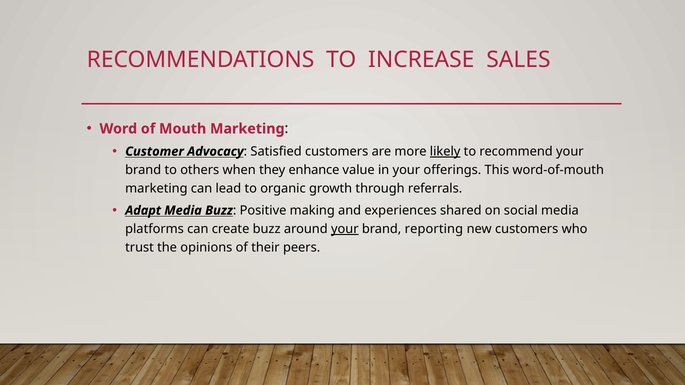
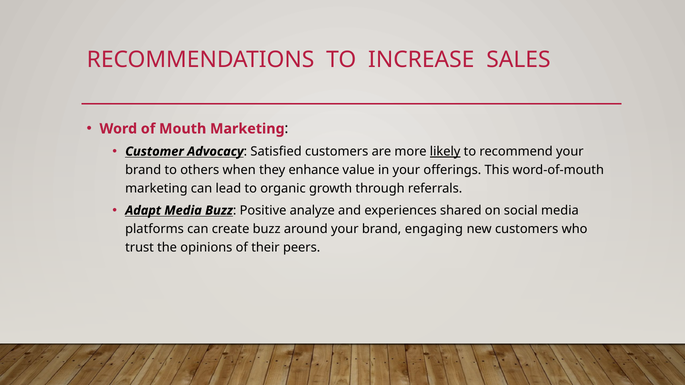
making: making -> analyze (312, 211)
your underline: present -> none (345, 229)
reporting: reporting -> engaging (434, 229)
